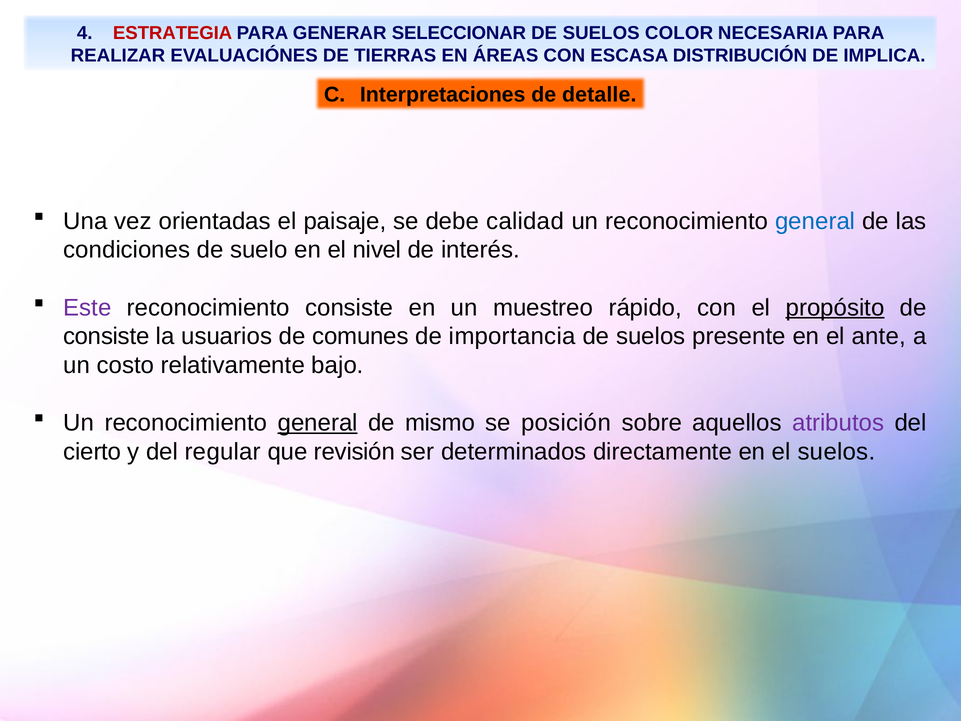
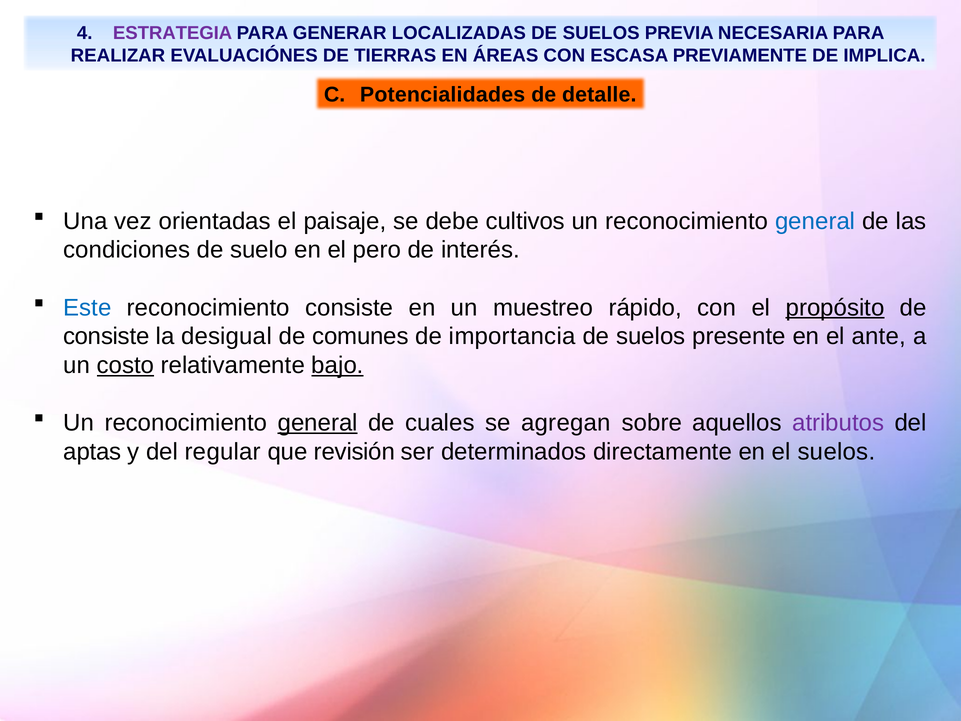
ESTRATEGIA colour: red -> purple (173, 33)
SELECCIONAR: SELECCIONAR -> LOCALIZADAS (459, 33)
COLOR: COLOR -> PREVIA (679, 33)
DISTRIBUCIÓN: DISTRIBUCIÓN -> PREVIAMENTE (740, 56)
Interpretaciones: Interpretaciones -> Potencialidades (443, 95)
calidad: calidad -> cultivos (525, 221)
nivel: nivel -> pero (377, 250)
Este colour: purple -> blue (87, 307)
usuarios: usuarios -> desigual (227, 336)
costo underline: none -> present (125, 365)
bajo underline: none -> present (338, 365)
mismo: mismo -> cuales (440, 423)
posición: posición -> agregan (566, 423)
cierto: cierto -> aptas (92, 452)
